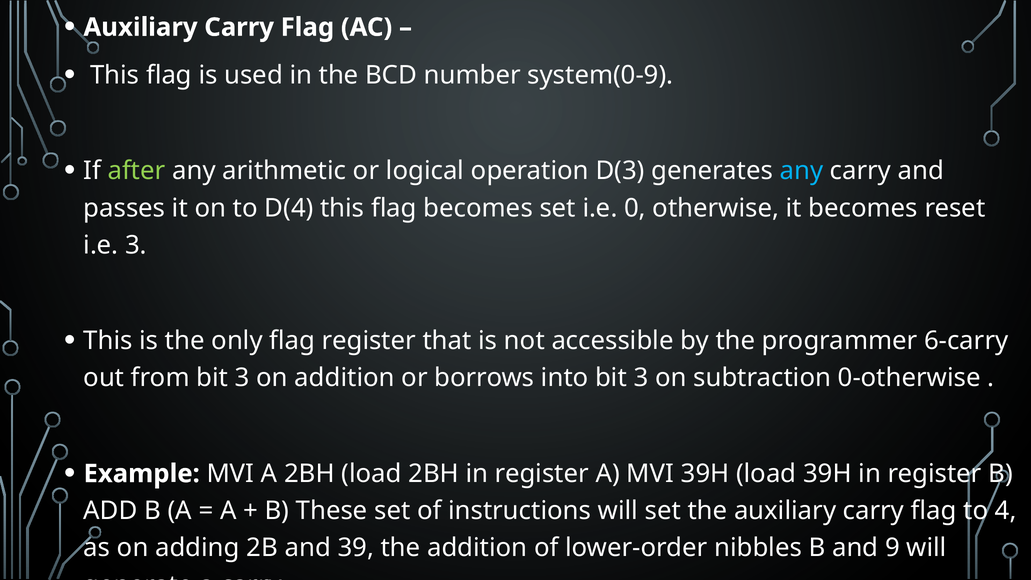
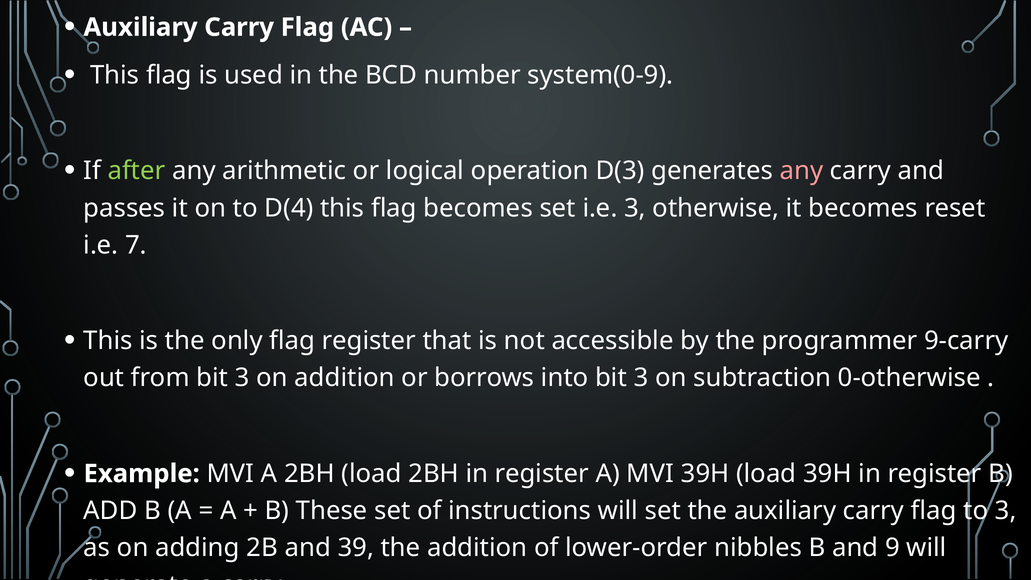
any colour: light blue -> pink (801, 171)
i.e 0: 0 -> 3 (635, 208)
i.e 3: 3 -> 7 (136, 245)
6-carry: 6-carry -> 9-carry (966, 341)
to 4: 4 -> 3 (1006, 511)
